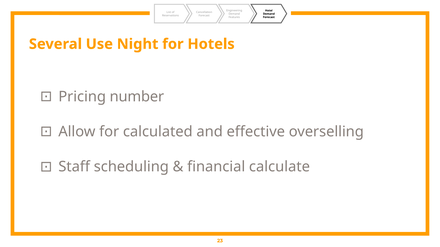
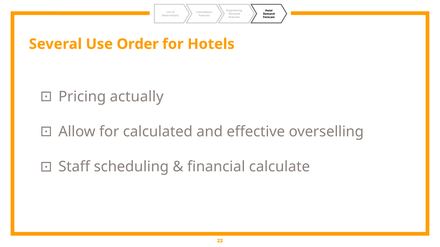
Night: Night -> Order (138, 44)
number: number -> actually (137, 97)
